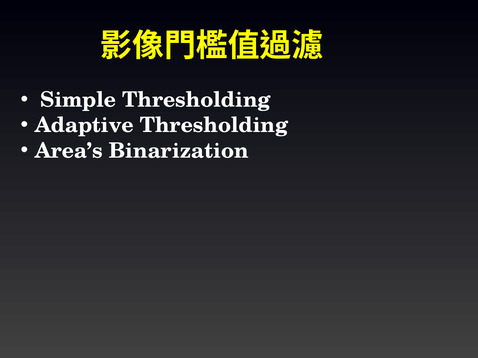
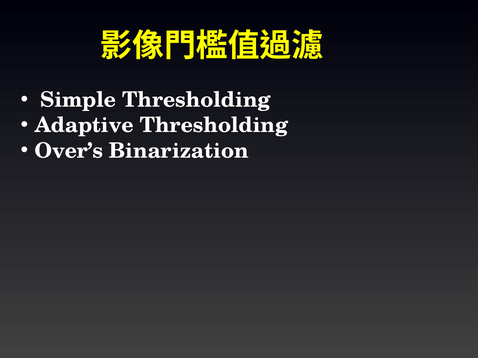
Area’s: Area’s -> Over’s (69, 151)
